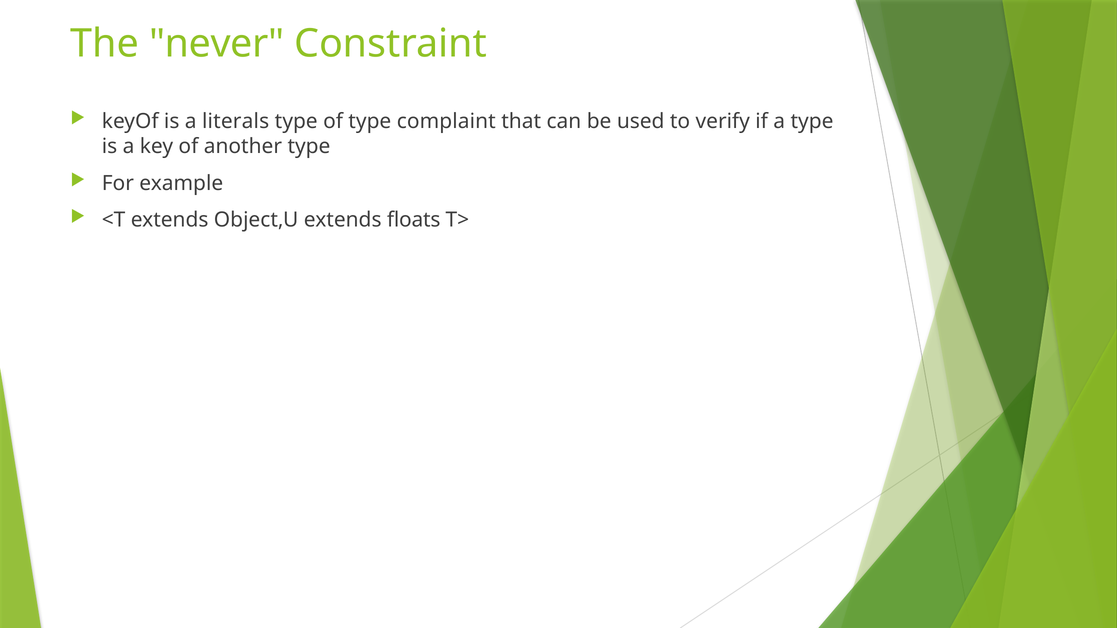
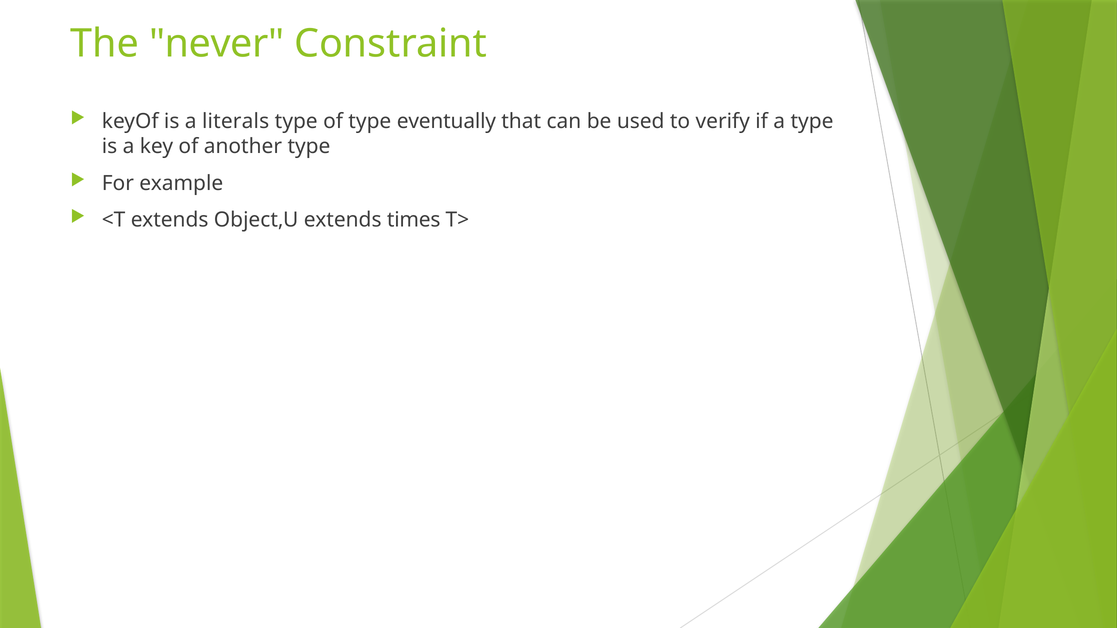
complaint: complaint -> eventually (446, 121)
floats: floats -> times (414, 220)
